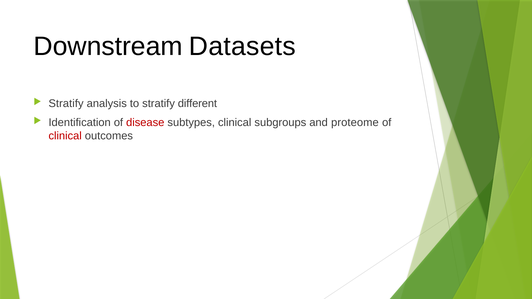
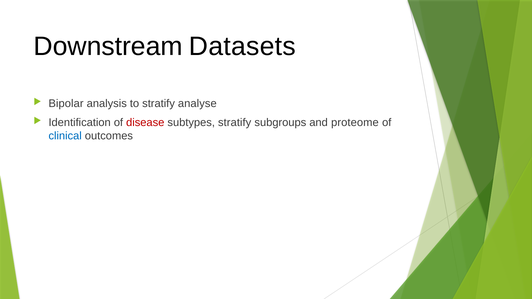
Stratify: Stratify -> Bipolar (66, 104)
different: different -> analyse (197, 104)
subtypes clinical: clinical -> stratify (235, 123)
clinical colour: red -> blue (65, 136)
